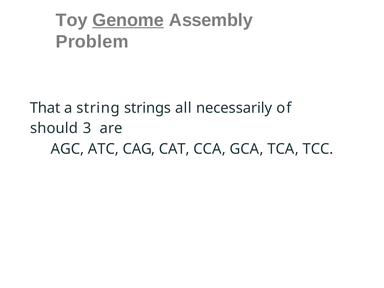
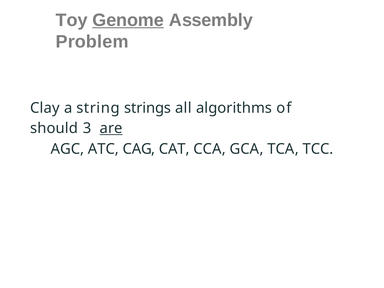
That: That -> Clay (45, 108)
necessarily: necessarily -> algorithms (234, 108)
are underline: none -> present (111, 128)
